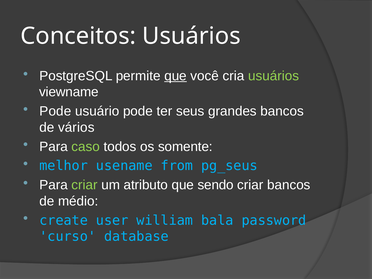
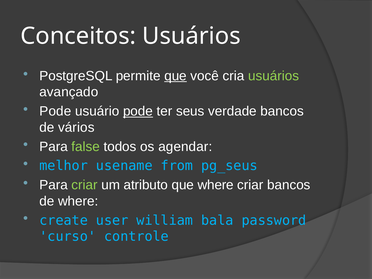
viewname: viewname -> avançado (69, 92)
pode underline: none -> present (138, 111)
grandes: grandes -> verdade (232, 111)
caso: caso -> false (86, 147)
somente: somente -> agendar (185, 147)
que sendo: sendo -> where (216, 185)
de médio: médio -> where (78, 201)
database: database -> controle (136, 236)
